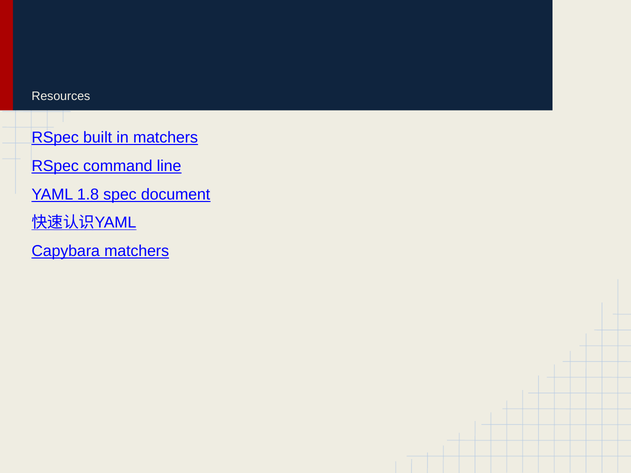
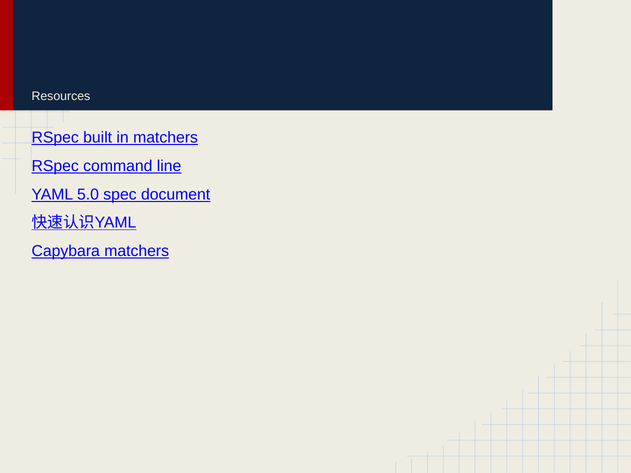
1.8: 1.8 -> 5.0 (88, 194)
